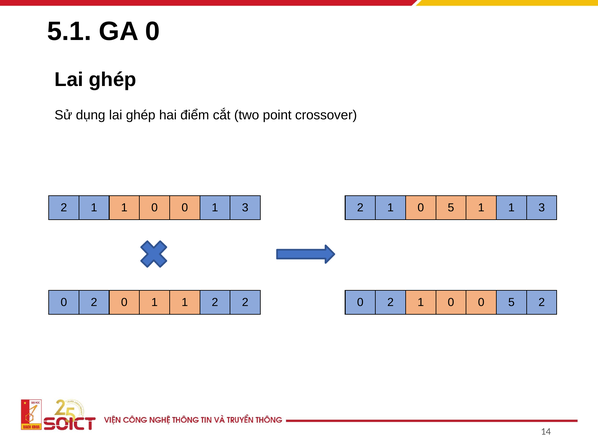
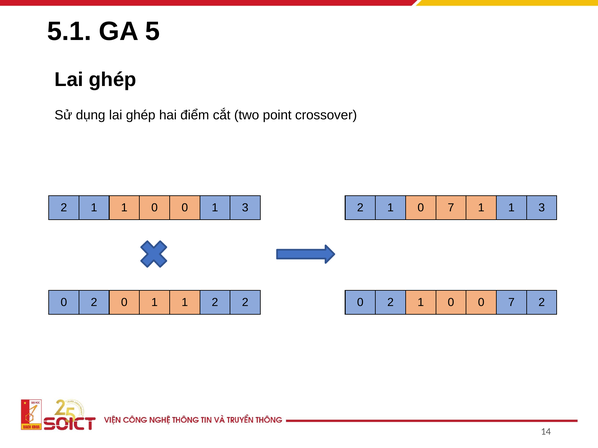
GA 0: 0 -> 5 (152, 31)
1 0 5: 5 -> 7 (451, 208)
0 0 5: 5 -> 7 (511, 303)
